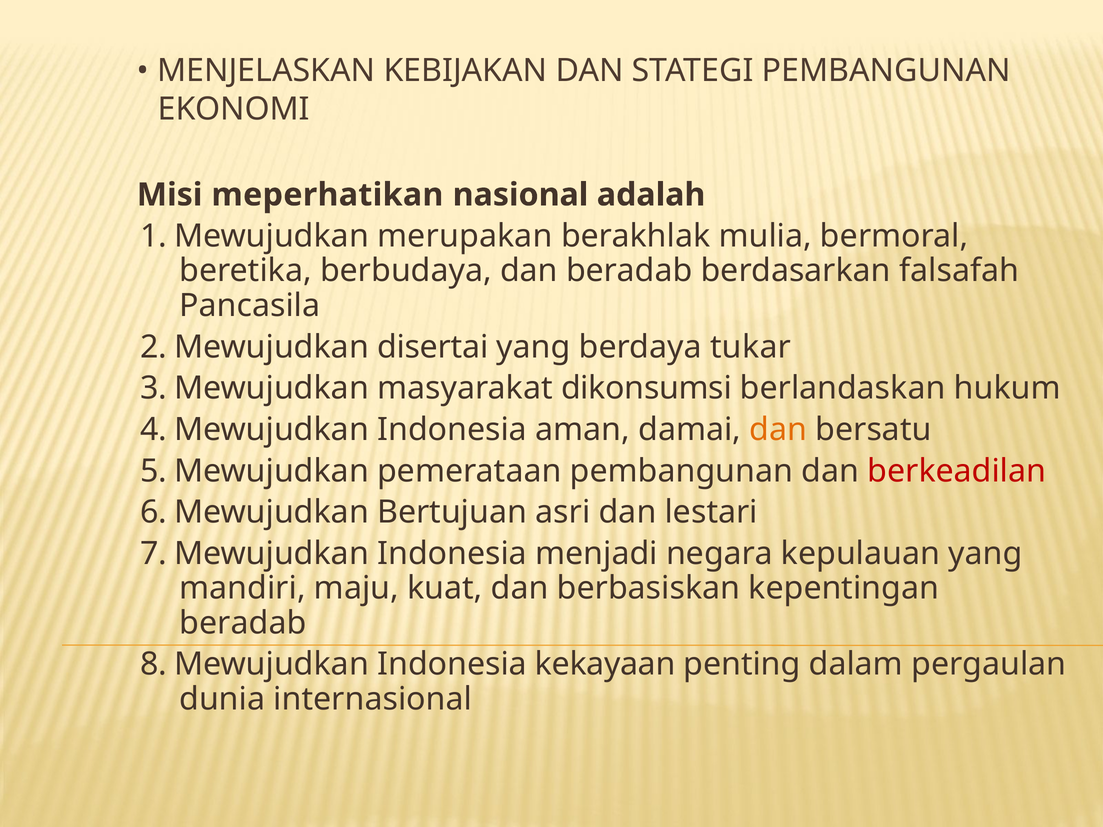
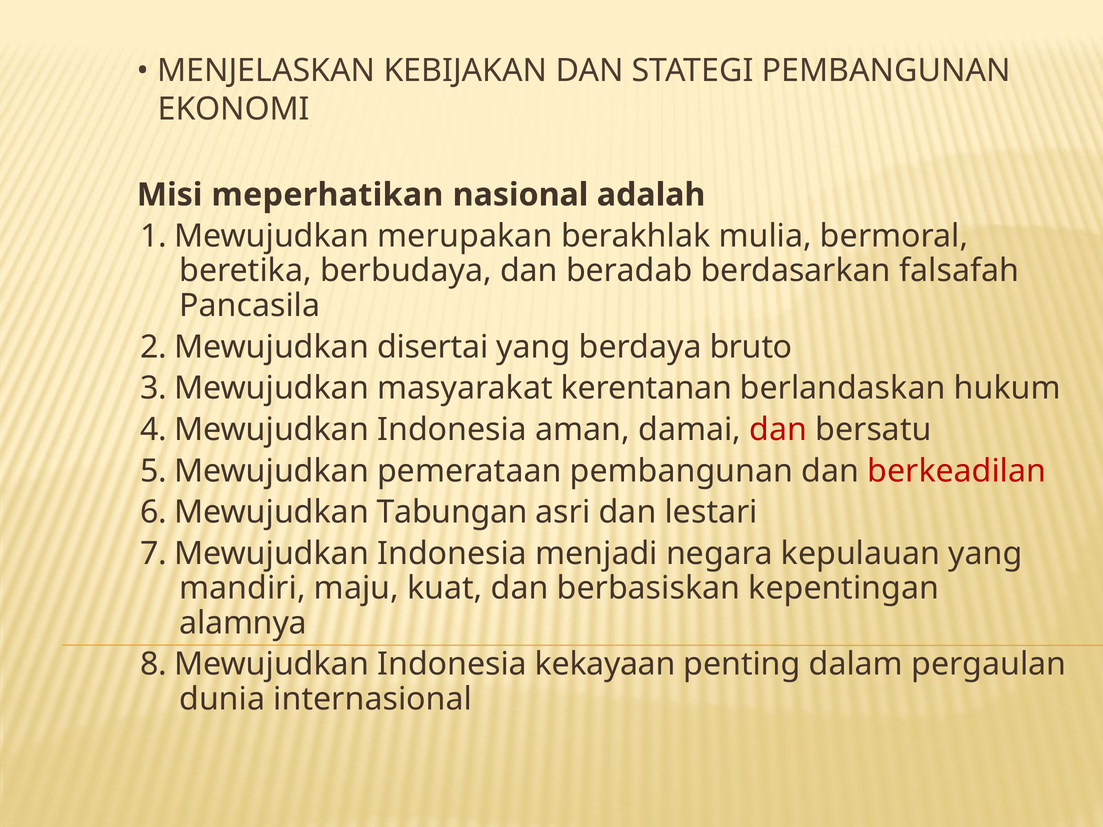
tukar: tukar -> bruto (751, 347)
dikonsumsi: dikonsumsi -> kerentanan (646, 388)
dan colour: orange -> red (778, 430)
Bertujuan: Bertujuan -> Tabungan (452, 512)
beradab: beradab -> alamnya (243, 623)
